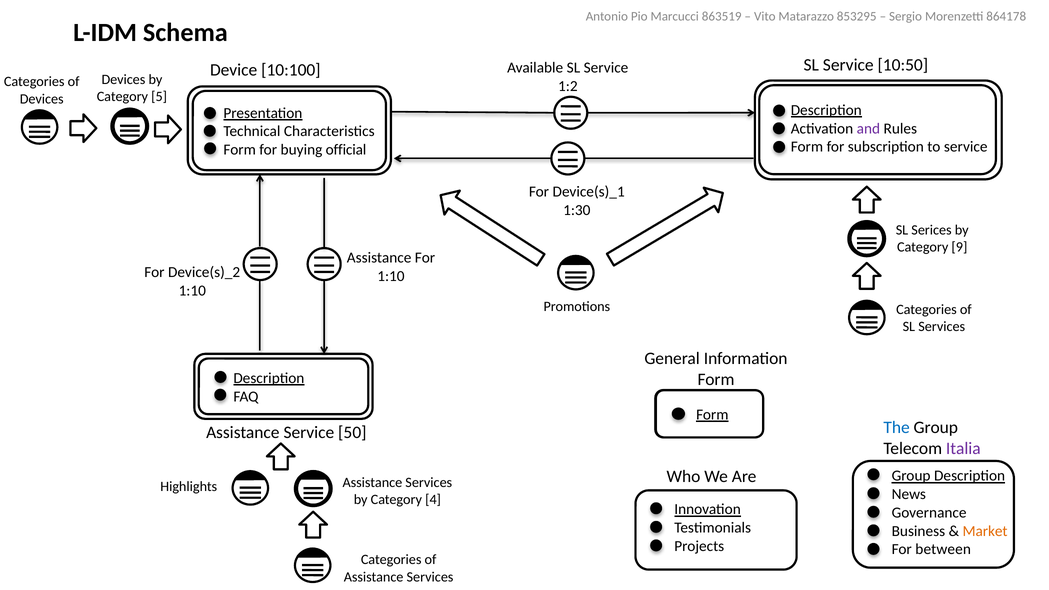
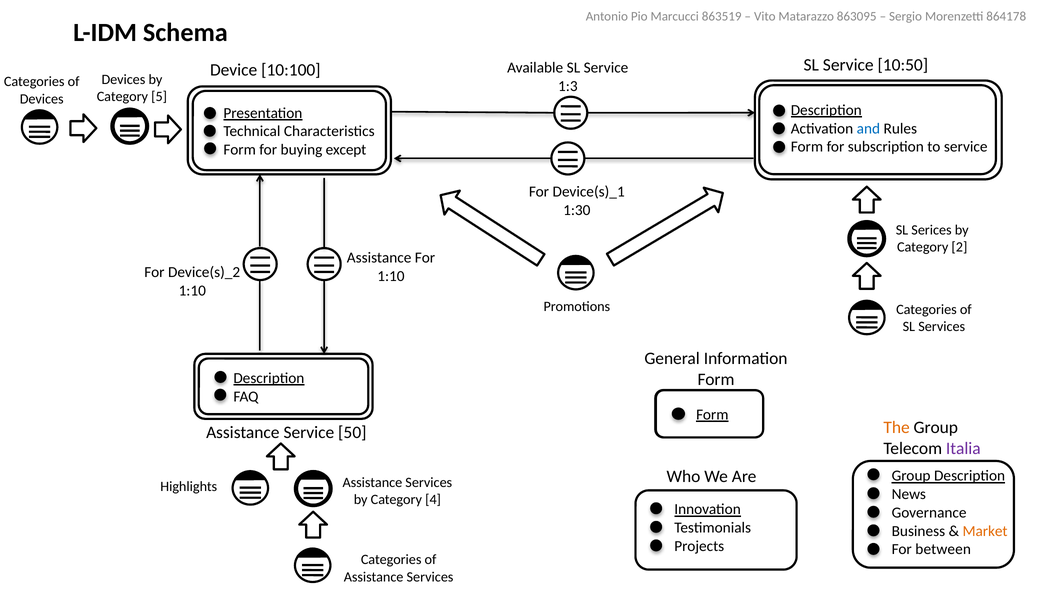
853295: 853295 -> 863095 (857, 17)
1:2: 1:2 -> 1:3 (568, 86)
and colour: purple -> blue (868, 128)
official: official -> except (346, 150)
9: 9 -> 2 (959, 247)
The colour: blue -> orange (897, 428)
